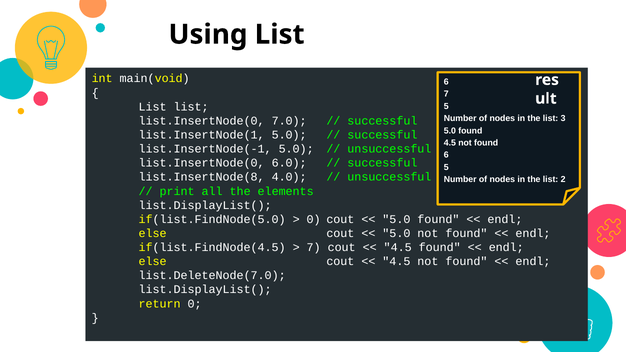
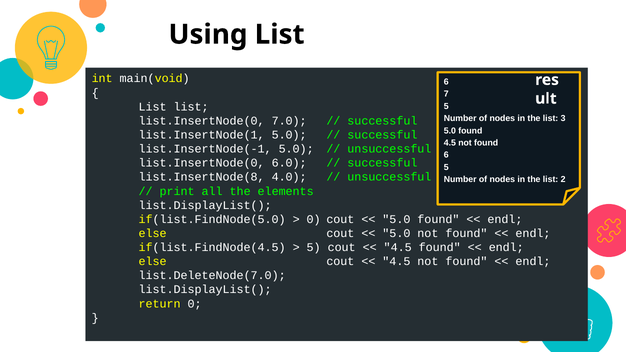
7: 7 -> 5 (314, 248)
